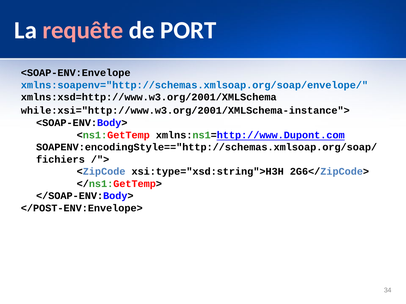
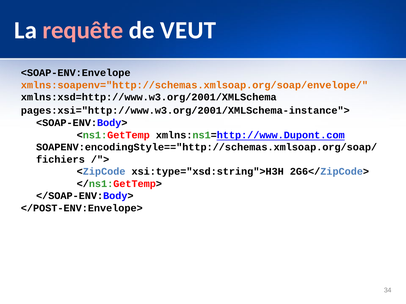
PORT: PORT -> VEUT (188, 30)
xmlns:soapenv="http://schemas.xmlsoap.org/soap/envelope/ colour: blue -> orange (194, 85)
while:xsi="http://www.w3.org/2001/XMLSchema-instance">: while:xsi="http://www.w3.org/2001/XMLSchema-instance"> -> pages:xsi="http://www.w3.org/2001/XMLSchema-instance"> (185, 111)
